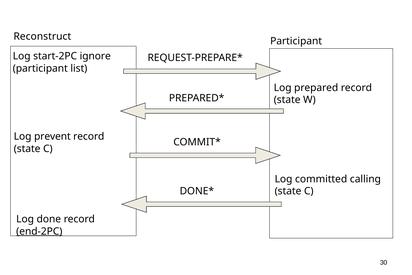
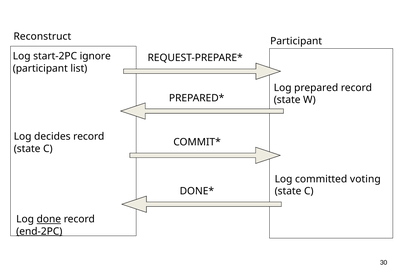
prevent: prevent -> decides (52, 136)
calling: calling -> voting (365, 179)
done underline: none -> present (49, 219)
